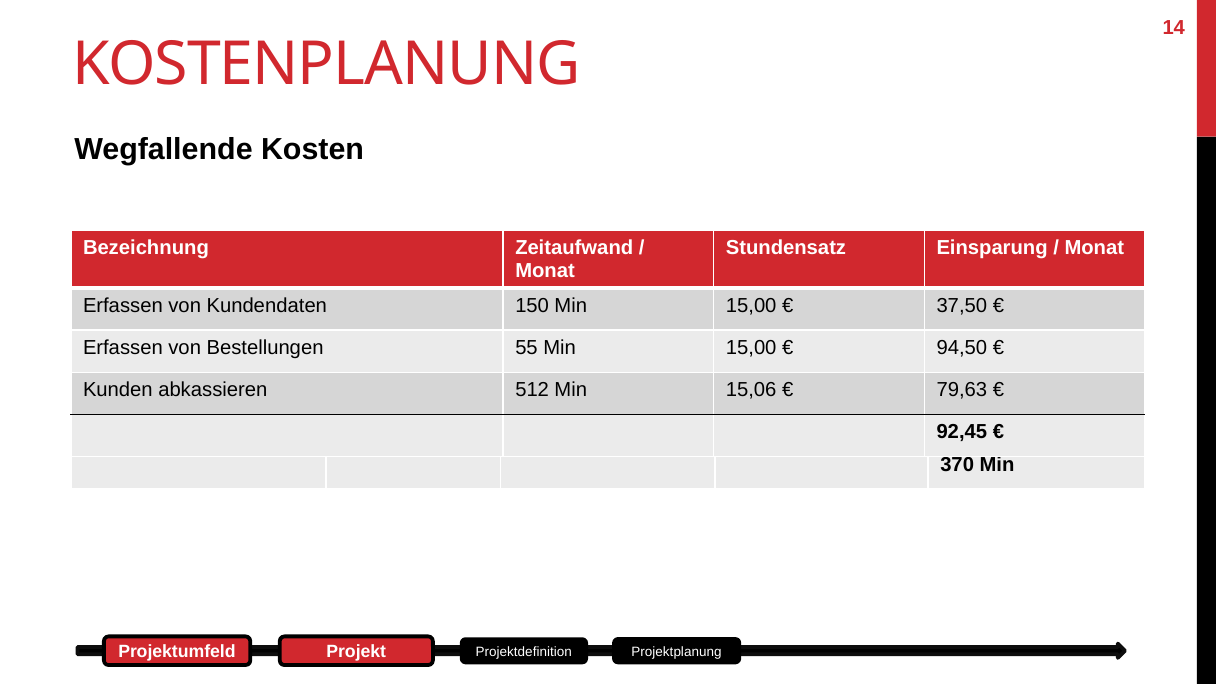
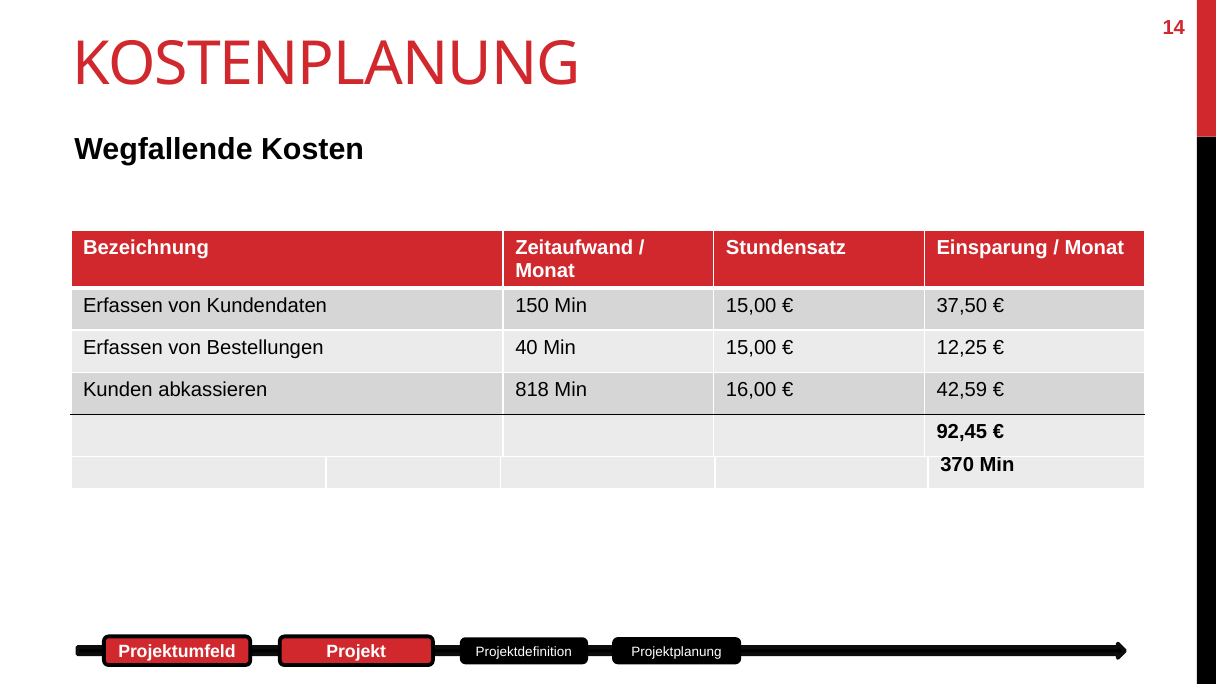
55: 55 -> 40 (526, 348)
94,50: 94,50 -> 12,25 (962, 348)
512: 512 -> 818 (532, 390)
15,06: 15,06 -> 16,00 (751, 390)
79,63: 79,63 -> 42,59 (962, 390)
